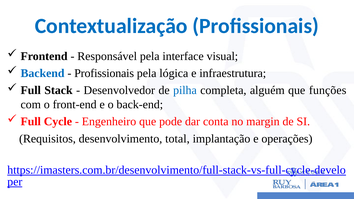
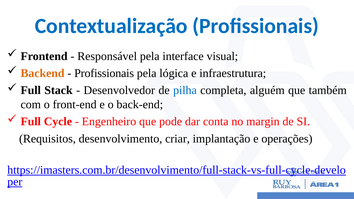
Backend colour: blue -> orange (43, 73)
funções: funções -> também (328, 90)
total: total -> criar (177, 139)
